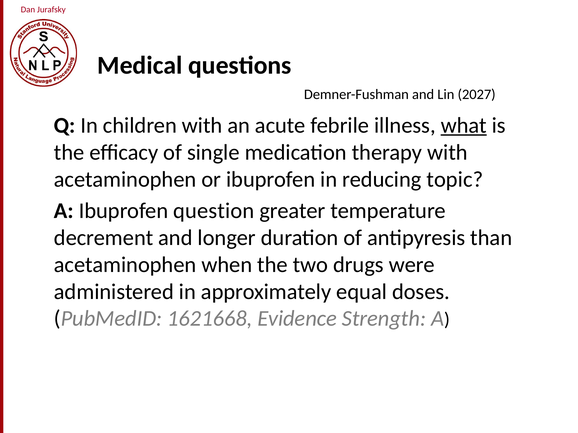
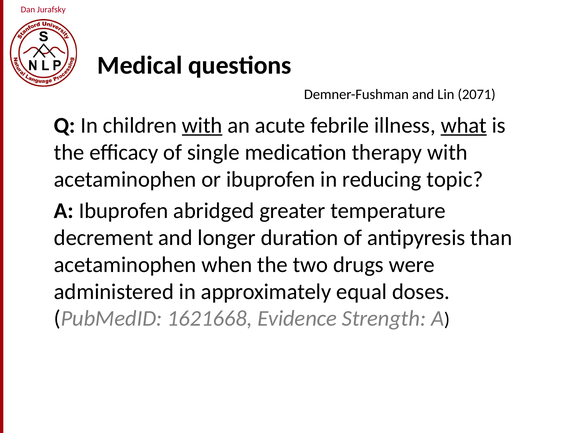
2027: 2027 -> 2071 (477, 94)
with underline: none -> present (202, 126)
question: question -> abridged (214, 211)
